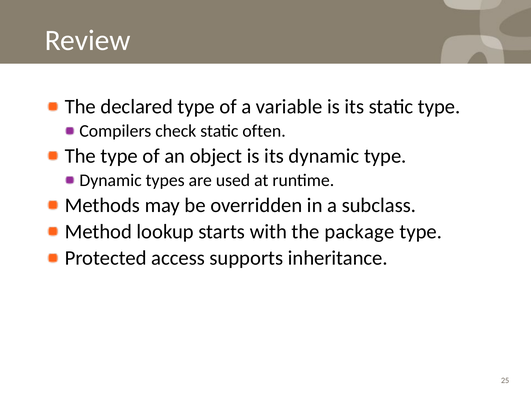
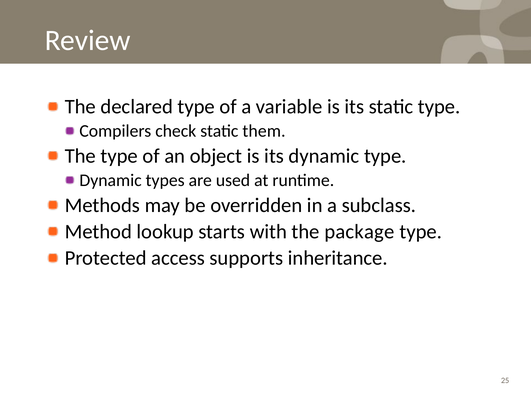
often: often -> them (264, 131)
